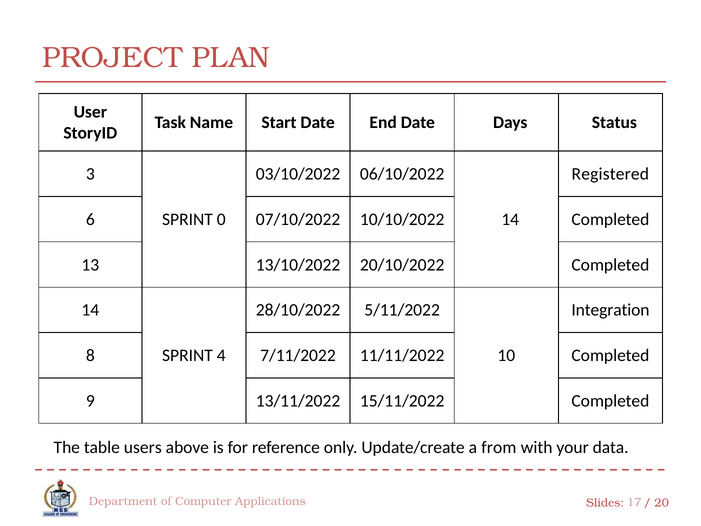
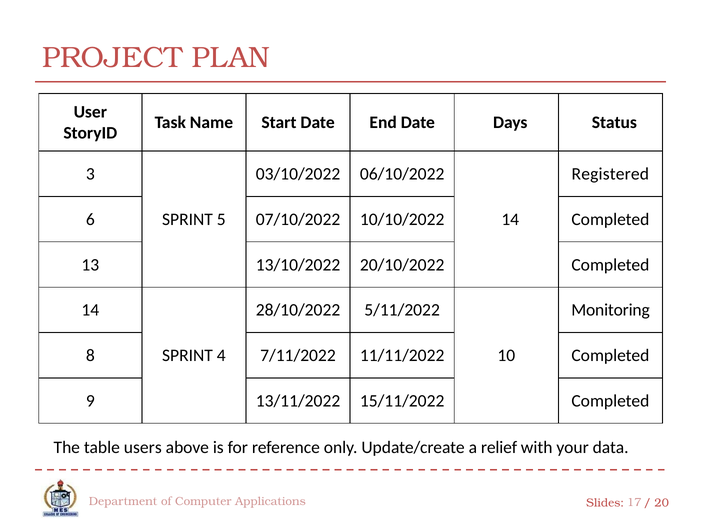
0: 0 -> 5 (221, 219)
Integration: Integration -> Monitoring (611, 310)
from: from -> relief (499, 447)
